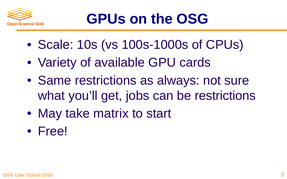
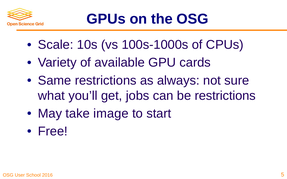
matrix: matrix -> image (111, 114)
